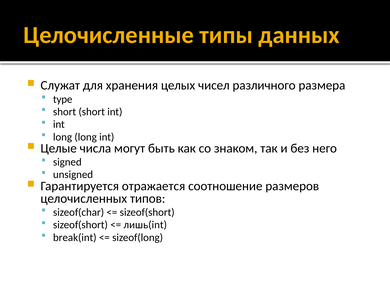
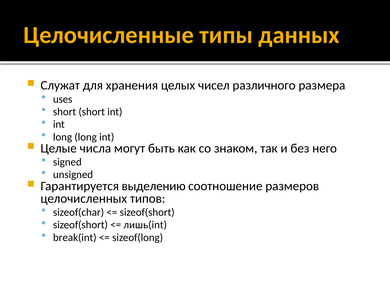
type: type -> uses (63, 99)
отражается: отражается -> выделению (154, 186)
